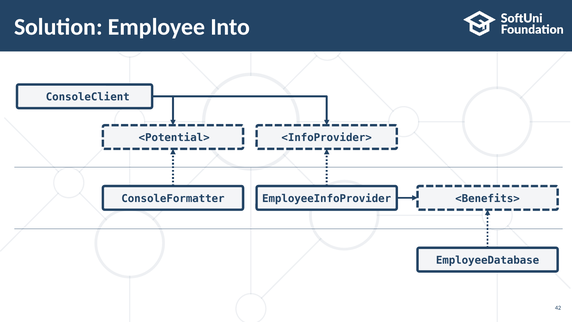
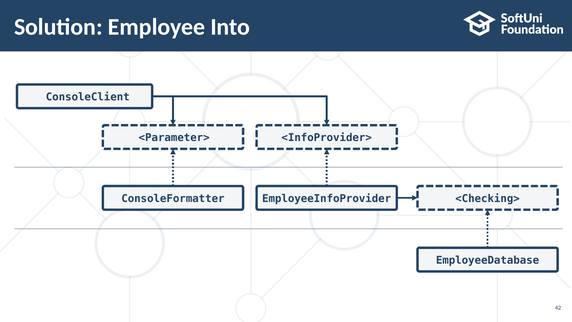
<Potential>: <Potential> -> <Parameter> (174, 138)
<Benefits>: <Benefits> -> <Checking> (488, 198)
